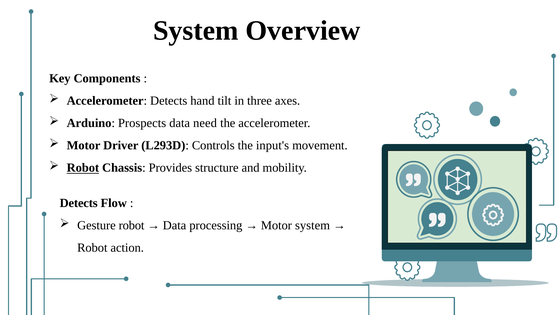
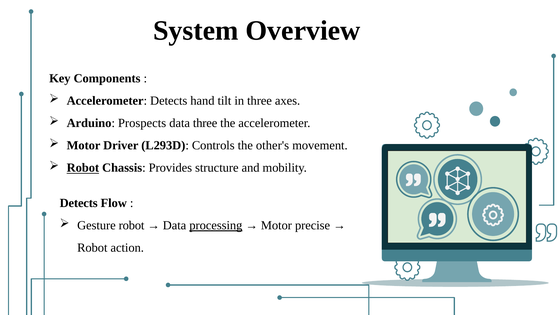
data need: need -> three (205, 123)
input's: input's -> other's (273, 146)
processing underline: none -> present (216, 225)
Motor system: system -> precise (313, 225)
